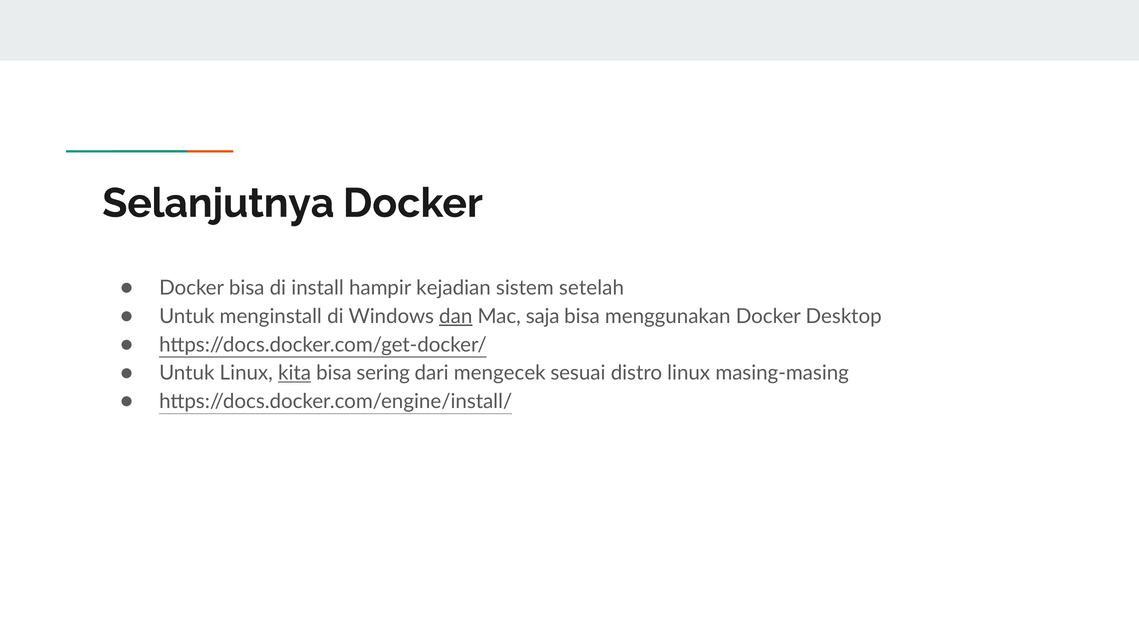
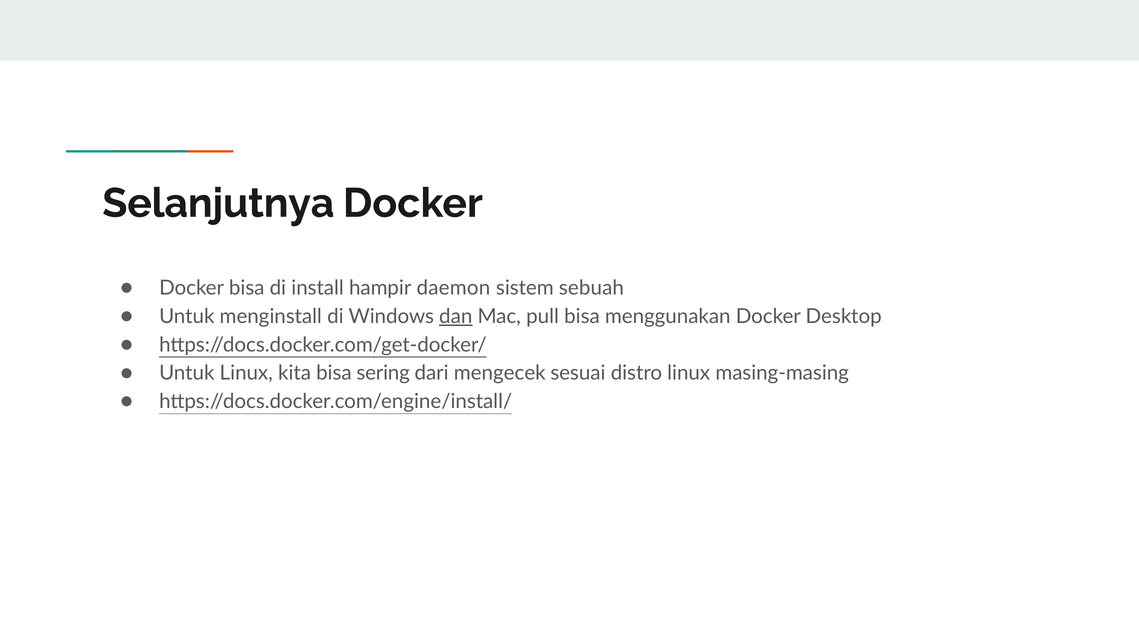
kejadian: kejadian -> daemon (453, 288)
setelah: setelah -> sebuah (591, 288)
saja: saja -> pull (543, 316)
kita underline: present -> none (295, 373)
